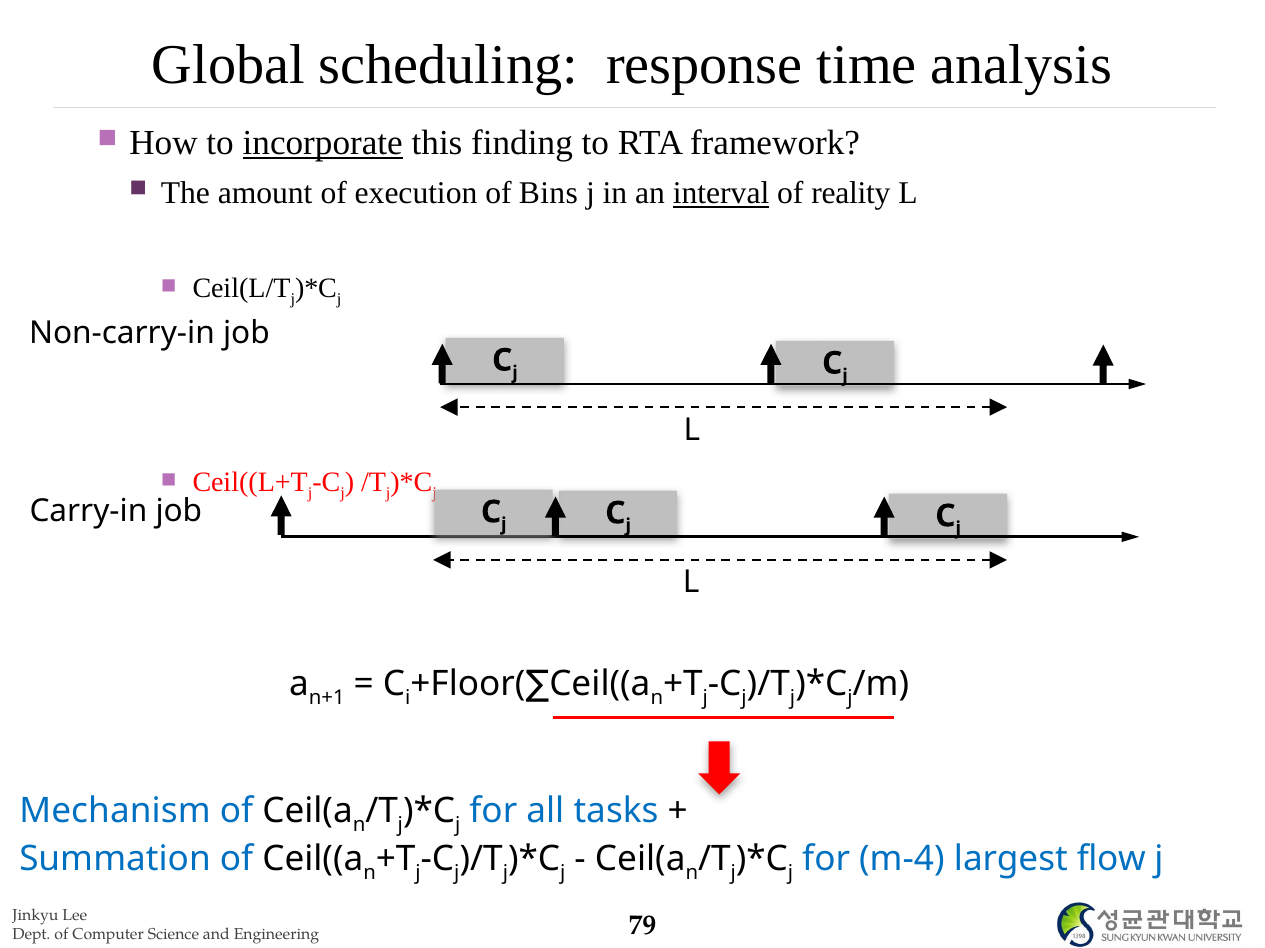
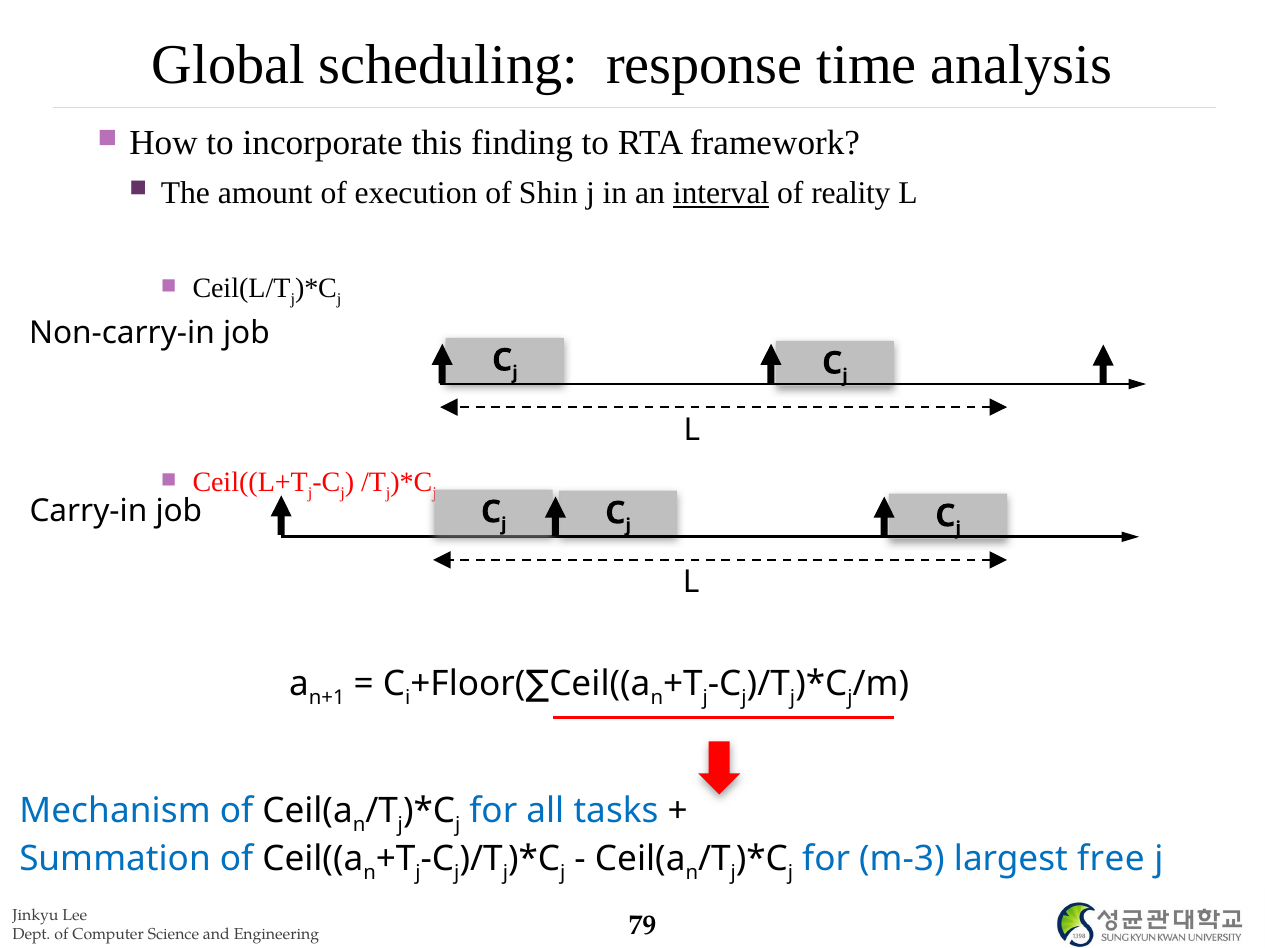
incorporate underline: present -> none (323, 143)
Bins: Bins -> Shin (548, 194)
m-4: m-4 -> m-3 (902, 859)
flow: flow -> free (1111, 859)
